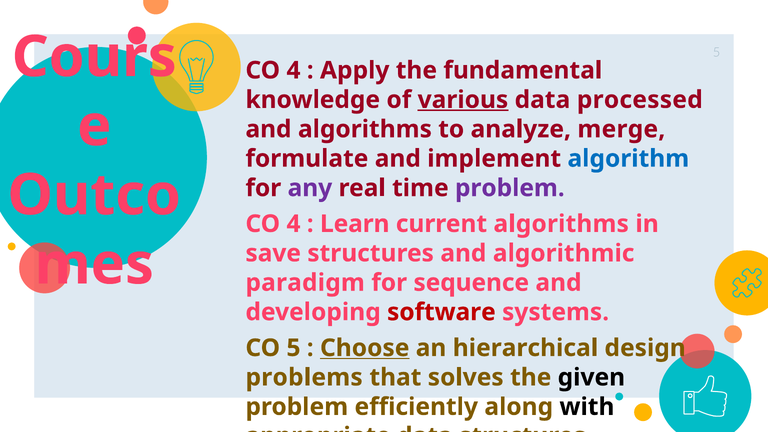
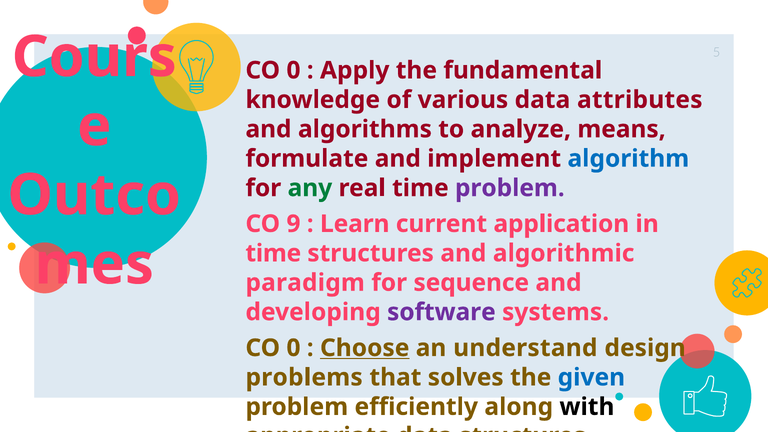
4: 4 -> 0 (293, 70)
various underline: present -> none (463, 100)
processed: processed -> attributes (640, 100)
merge: merge -> means (621, 129)
any colour: purple -> green (310, 188)
4: 4 -> 9 (293, 224)
current algorithms: algorithms -> application (561, 224)
save: save -> time (273, 253)
software colour: red -> purple (441, 312)
5: 5 -> 0 (293, 348)
hierarchical: hierarchical -> understand (525, 348)
given colour: black -> blue (591, 377)
